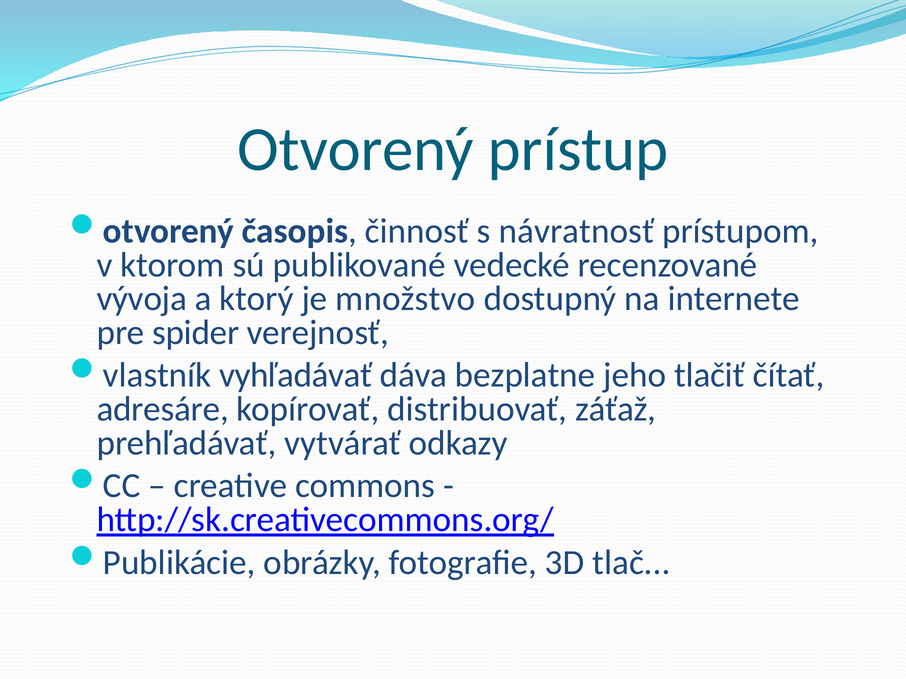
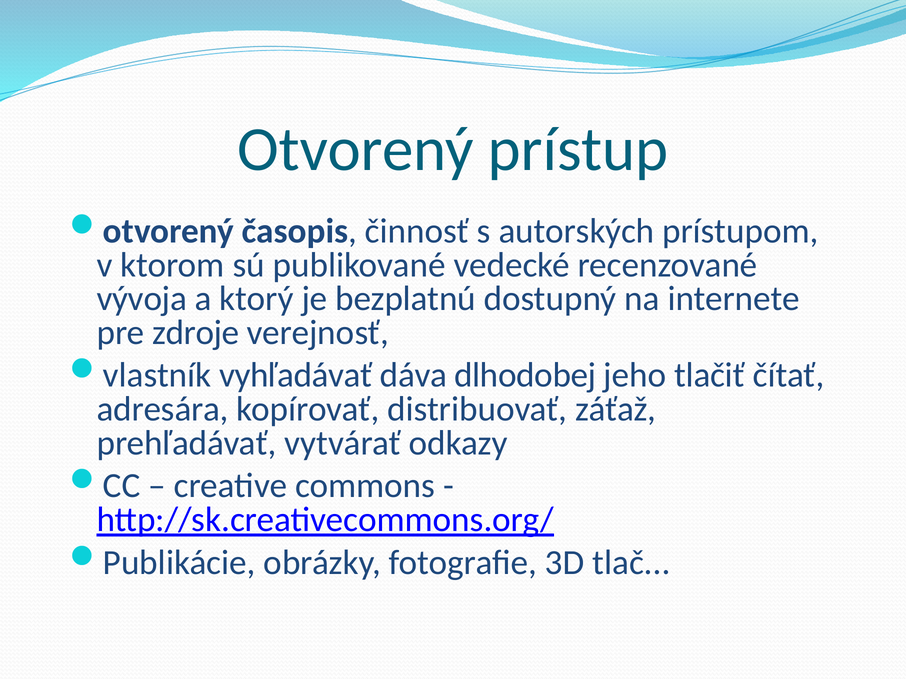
návratnosť: návratnosť -> autorských (577, 231)
množstvo: množstvo -> bezplatnú (406, 299)
spider: spider -> zdroje (196, 333)
bezplatne: bezplatne -> dlhodobej (525, 376)
adresáre: adresáre -> adresára (163, 409)
